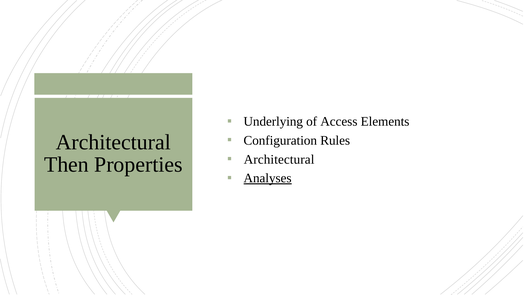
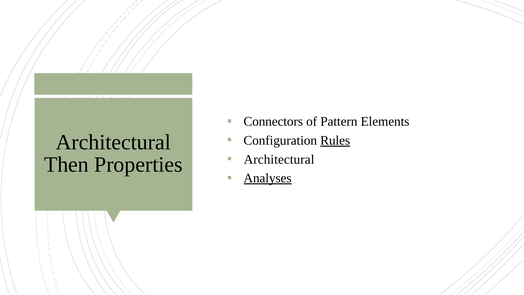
Underlying: Underlying -> Connectors (273, 121)
Access: Access -> Pattern (339, 121)
Rules underline: none -> present (335, 140)
